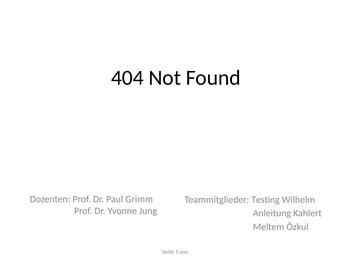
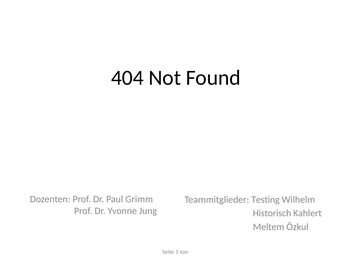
Anleitung: Anleitung -> Historisch (272, 213)
